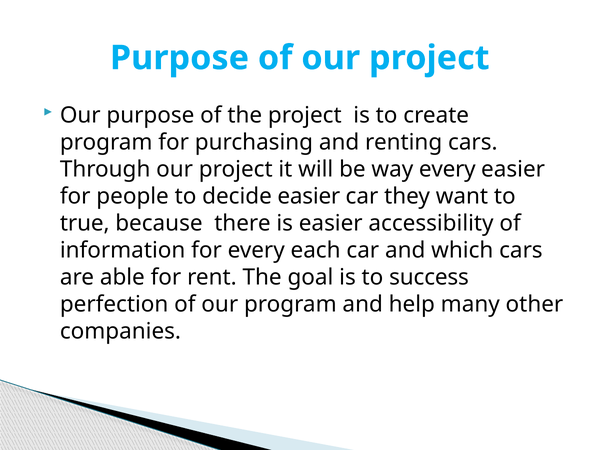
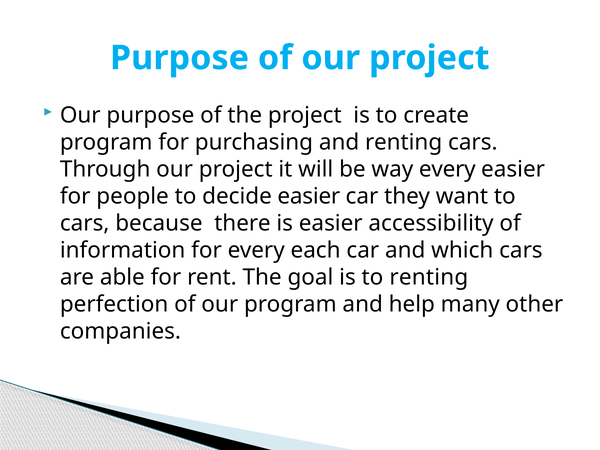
true: true -> cars (85, 223)
to success: success -> renting (429, 277)
